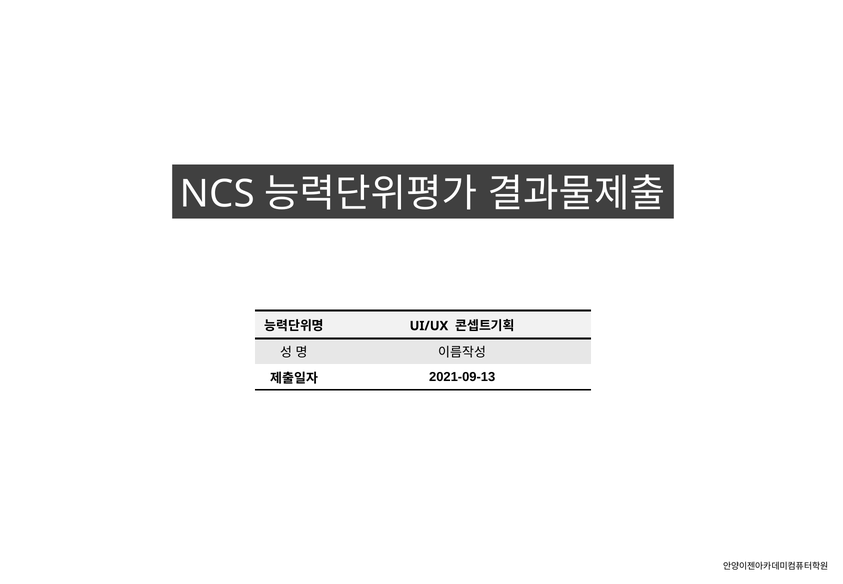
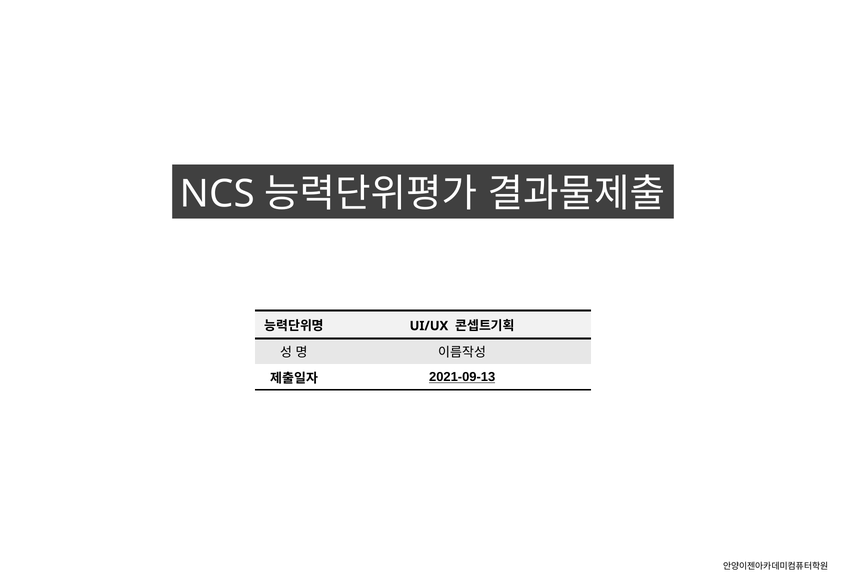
2021-09-13 underline: none -> present (462, 377)
